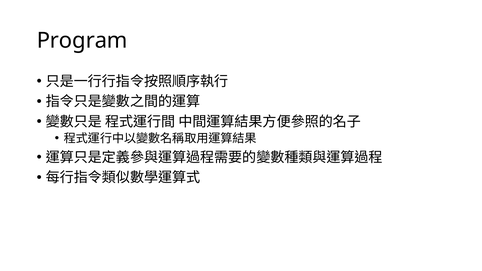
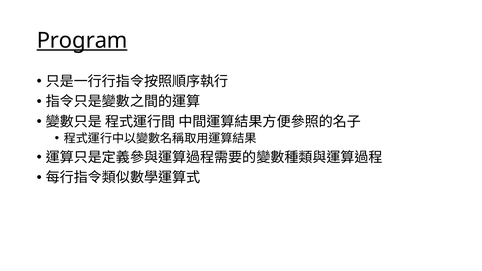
Program underline: none -> present (82, 40)
